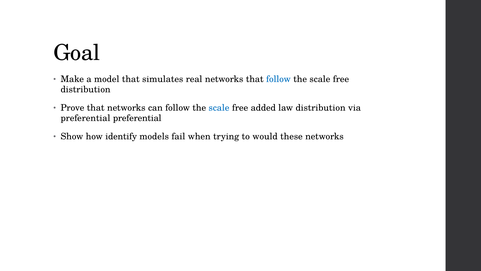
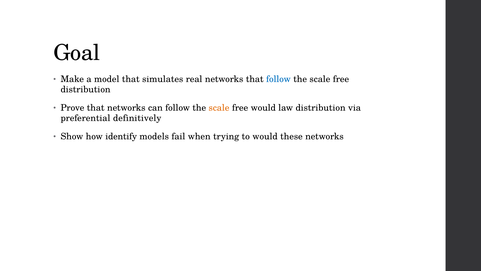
scale colour: blue -> orange (219, 108)
free added: added -> would (263, 108)
preferential preferential: preferential -> definitively (137, 118)
